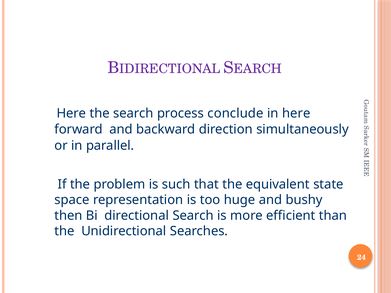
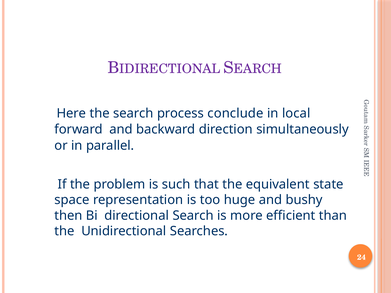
in here: here -> local (296, 113)
